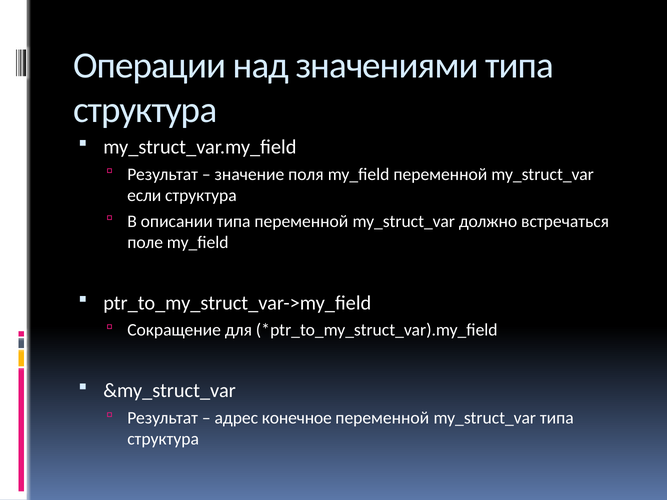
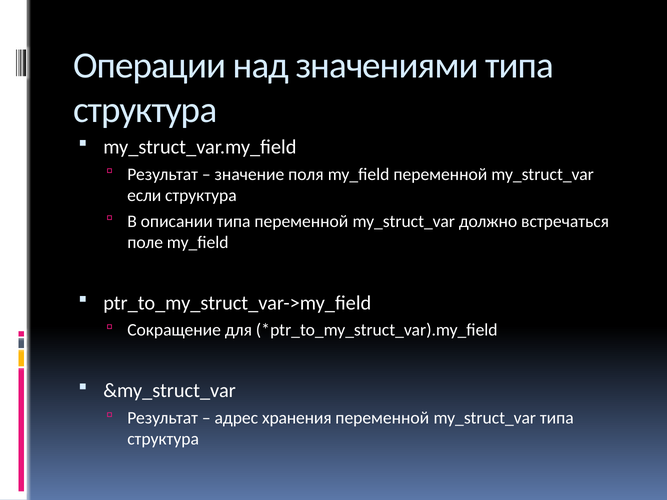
конечное: конечное -> хранения (297, 418)
